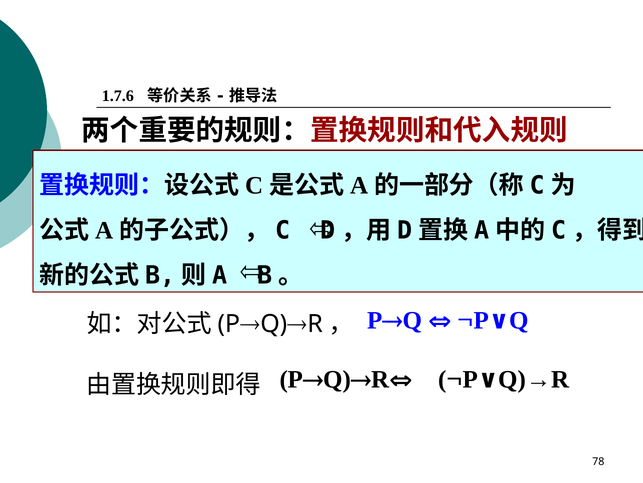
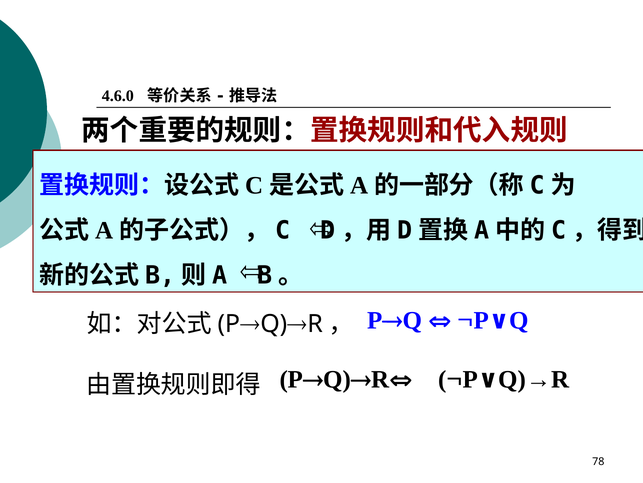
1.7.6: 1.7.6 -> 4.6.0 (118, 96)
